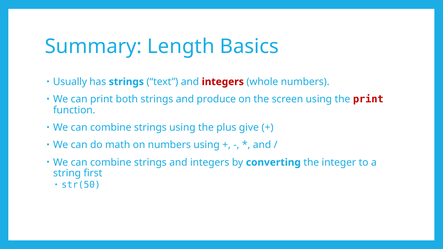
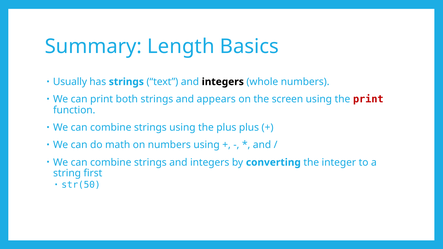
integers colour: red -> black (223, 82)
produce: produce -> appears (216, 99)
plus give: give -> plus (249, 128)
